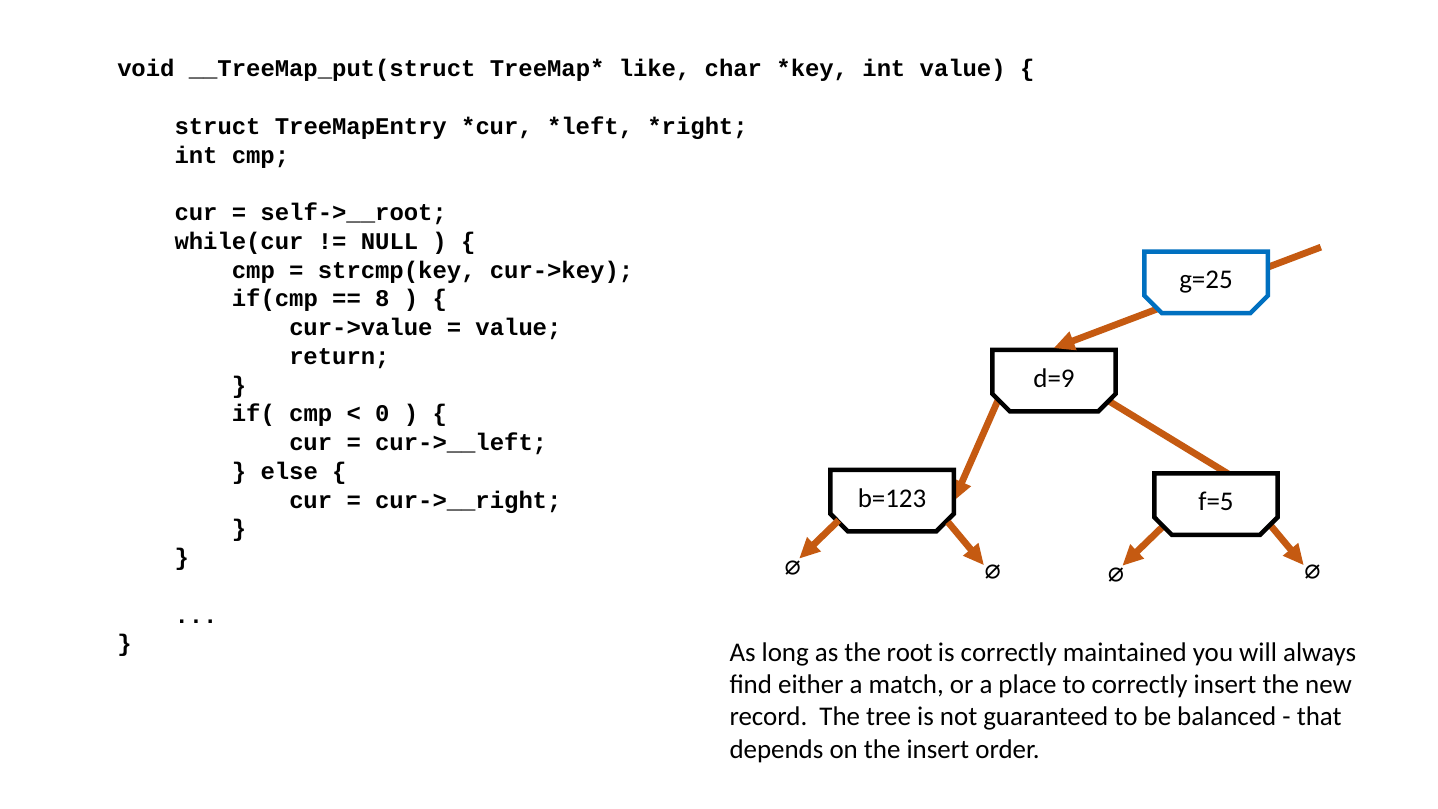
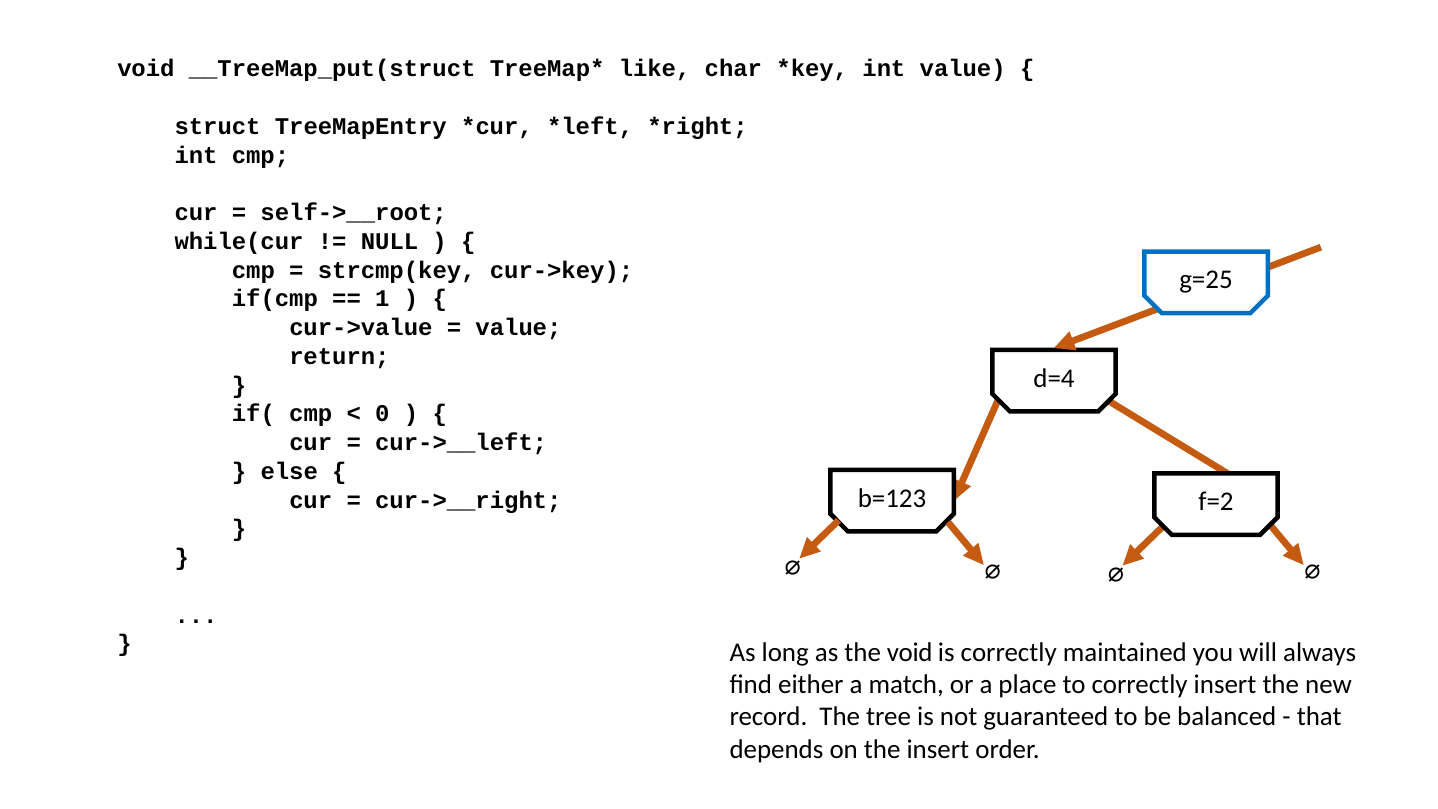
8: 8 -> 1 (382, 299)
d=9: d=9 -> d=4 (1054, 378)
f=5: f=5 -> f=2 (1216, 501)
the root: root -> void (910, 652)
